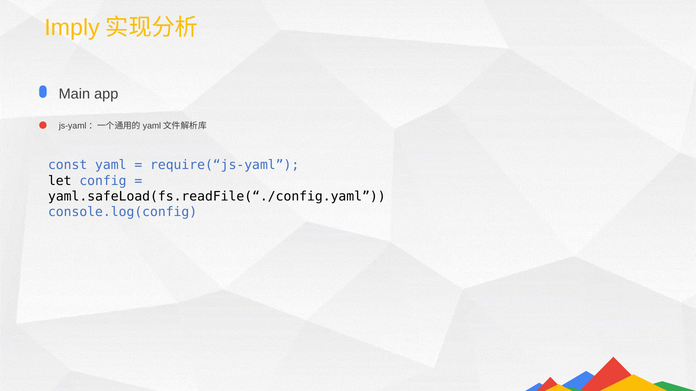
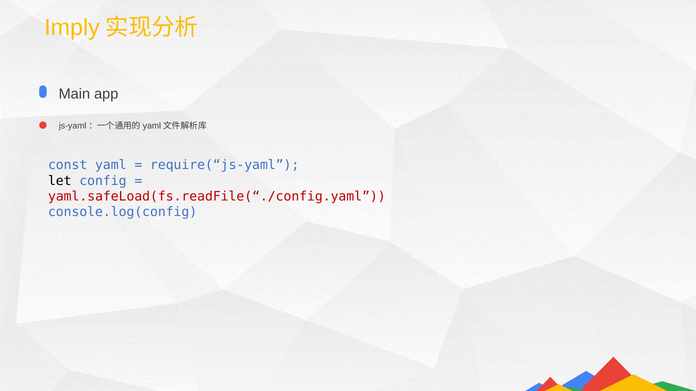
yaml.safeLoad(fs.readFile(“./config.yaml colour: black -> red (217, 197)
